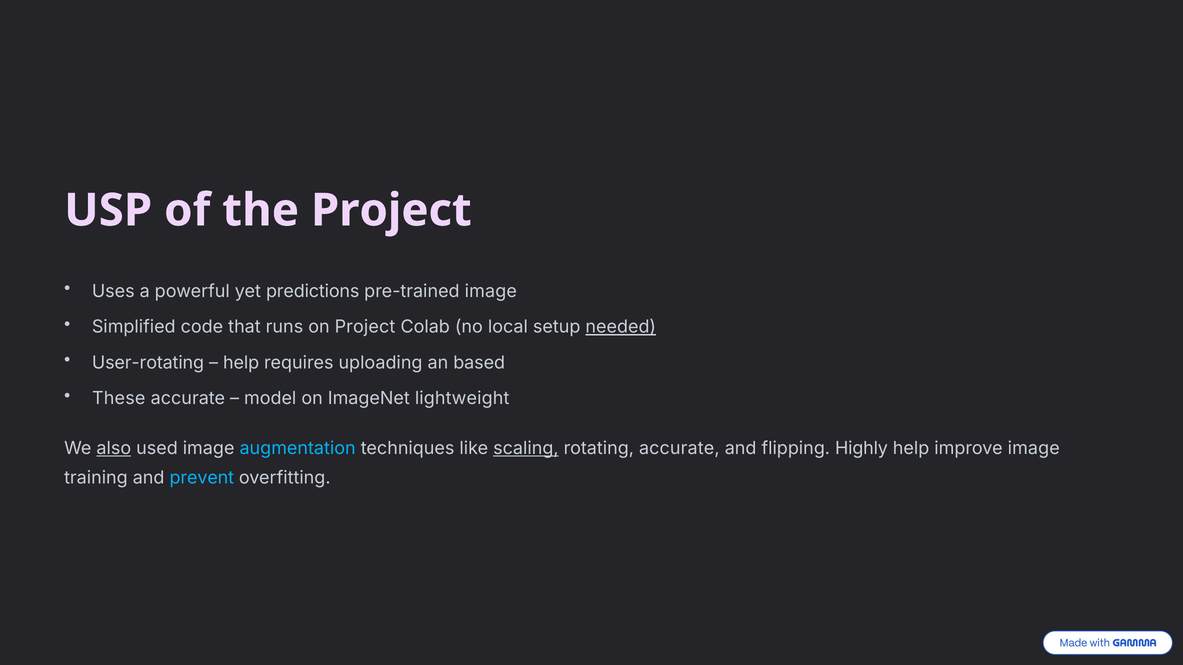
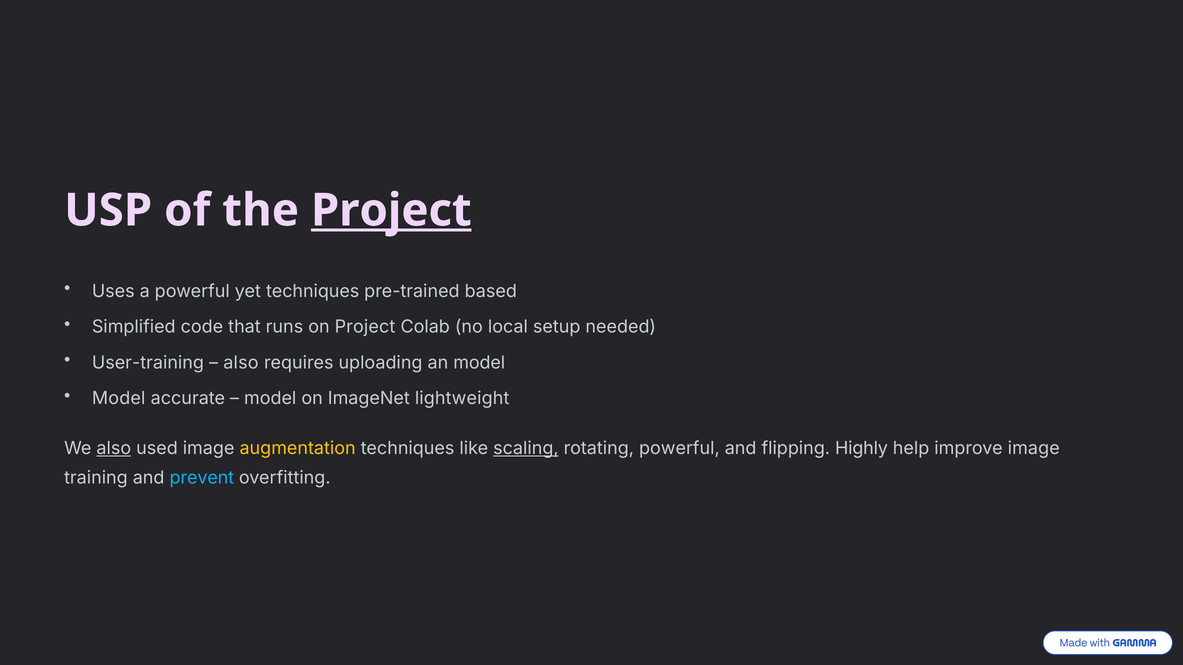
Project underline: none -> present (391, 211)
yet predictions: predictions -> techniques (313, 291)
pre-trained image: image -> based (491, 291)
needed underline: present -> none (621, 327)
User-rotating: User-rotating -> User-training (148, 363)
help: help -> also (241, 363)
an based: based -> model (479, 363)
These: These -> Model (119, 399)
augmentation colour: light blue -> yellow (298, 449)
rotating accurate: accurate -> powerful (679, 449)
